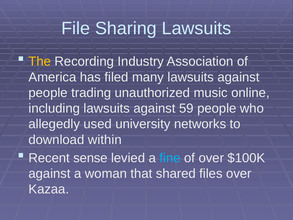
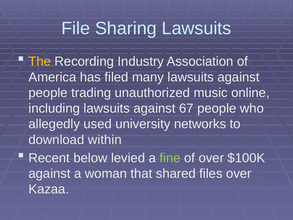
59: 59 -> 67 (186, 108)
sense: sense -> below (90, 158)
fine colour: light blue -> light green (170, 158)
